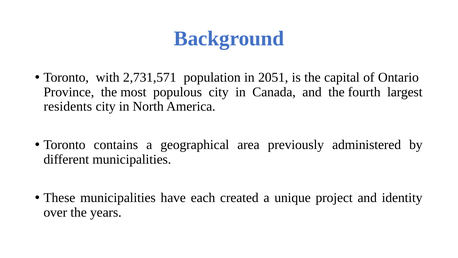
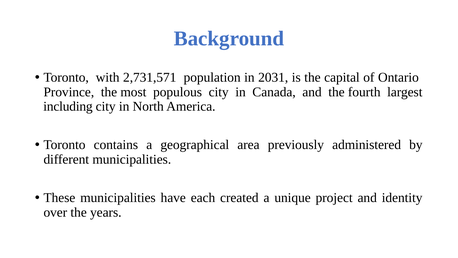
2051: 2051 -> 2031 (273, 77)
residents: residents -> including (68, 106)
